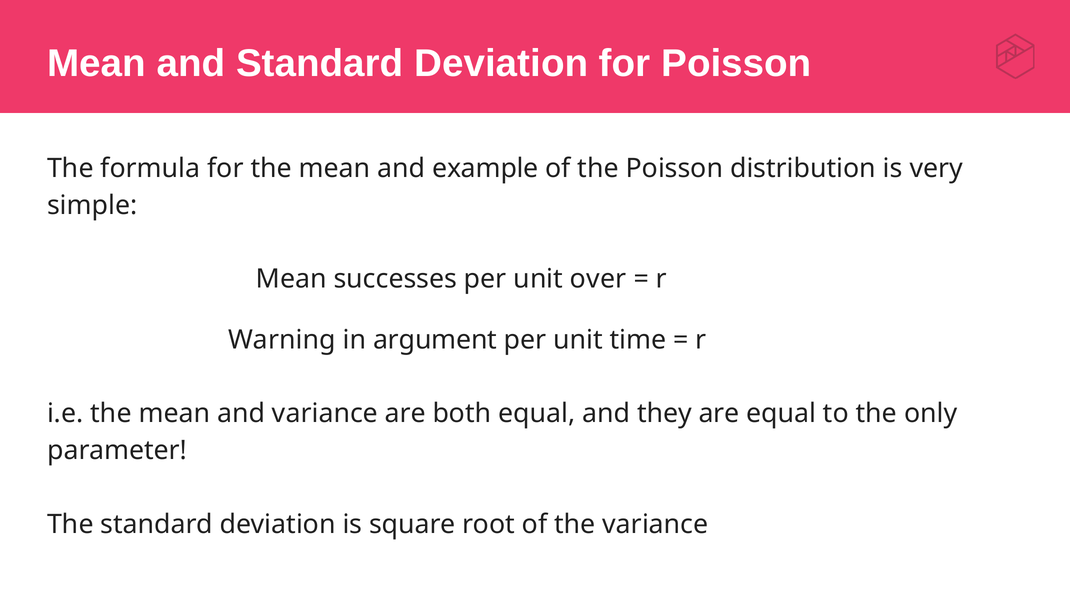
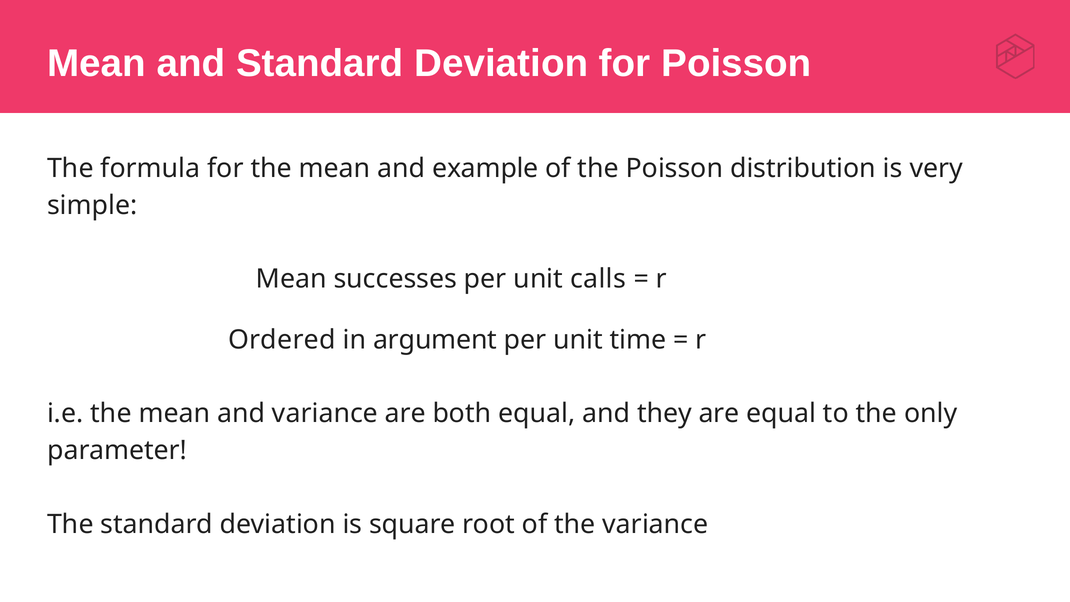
over: over -> calls (598, 279)
Warning: Warning -> Ordered (282, 340)
